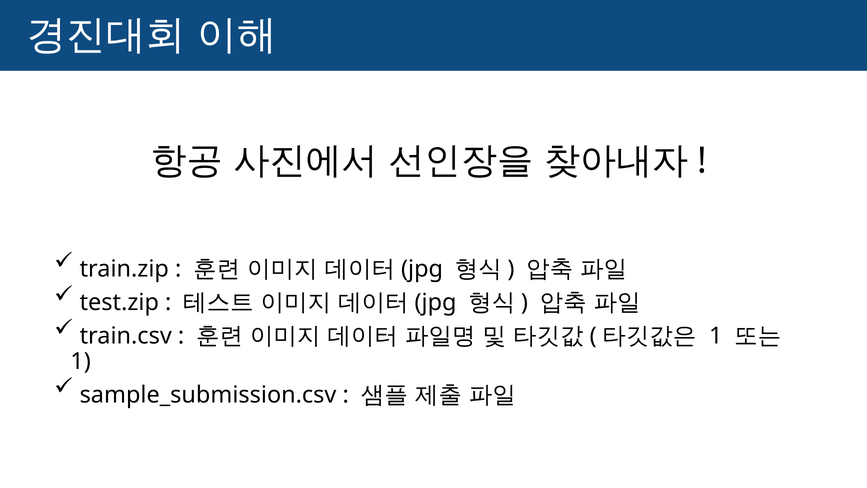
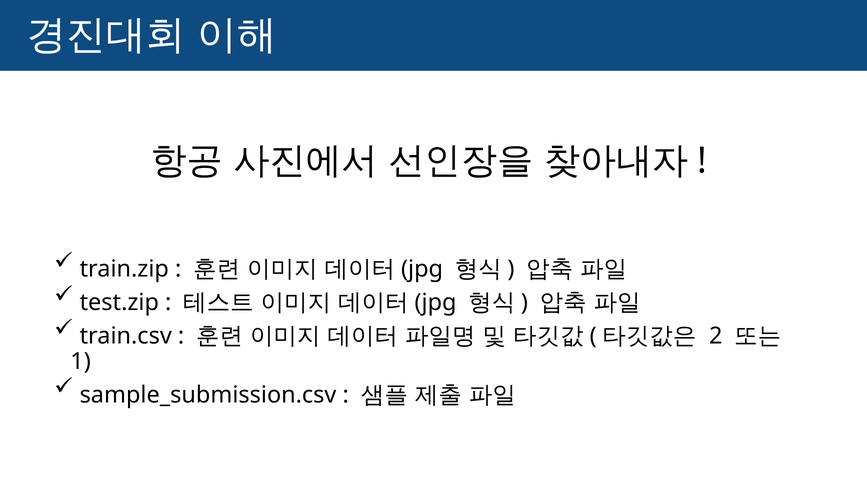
1: 1 -> 2 (716, 336)
